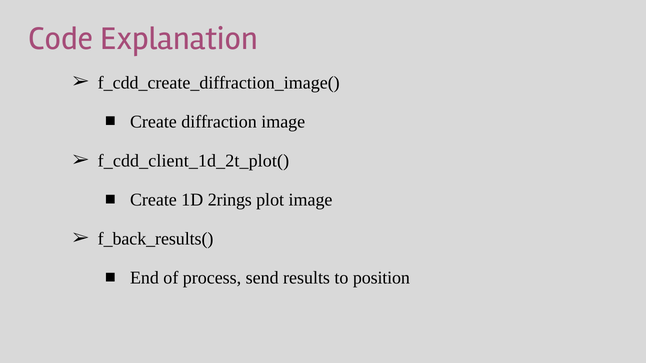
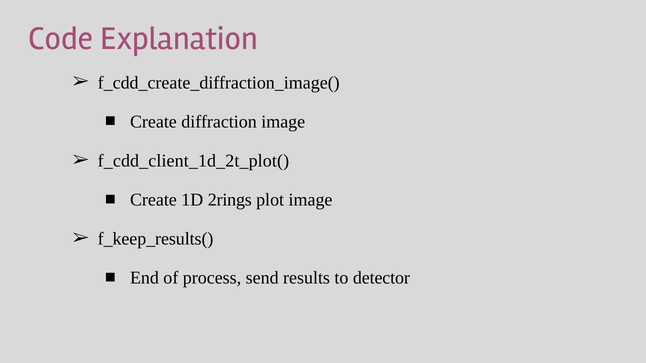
f_back_results(: f_back_results( -> f_keep_results( (156, 239)
position: position -> detector (381, 278)
